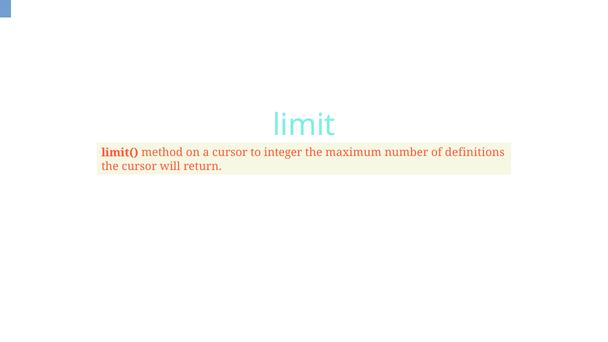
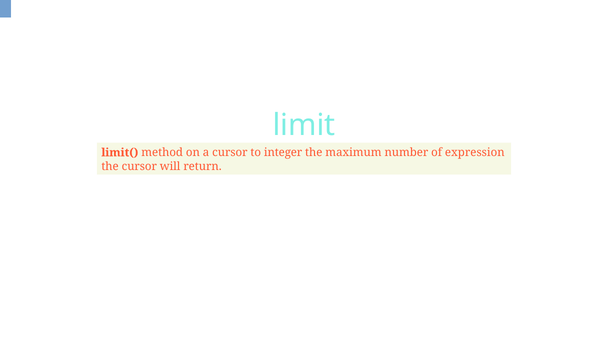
definitions: definitions -> expression (475, 153)
